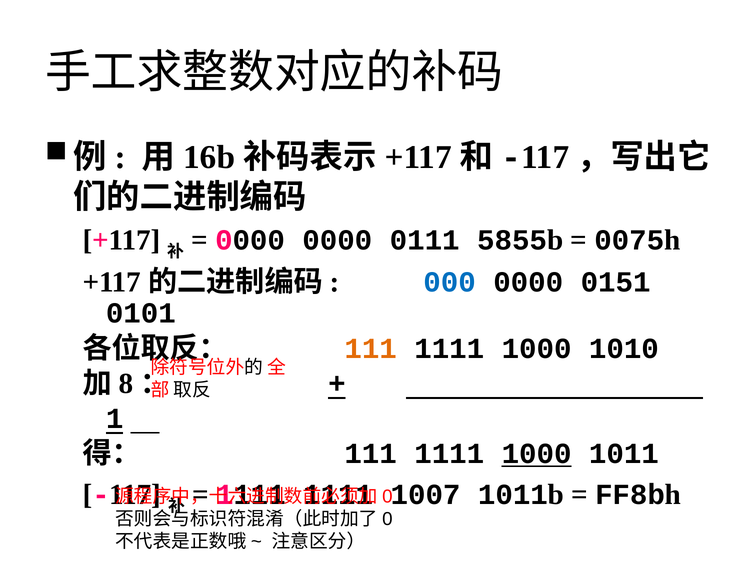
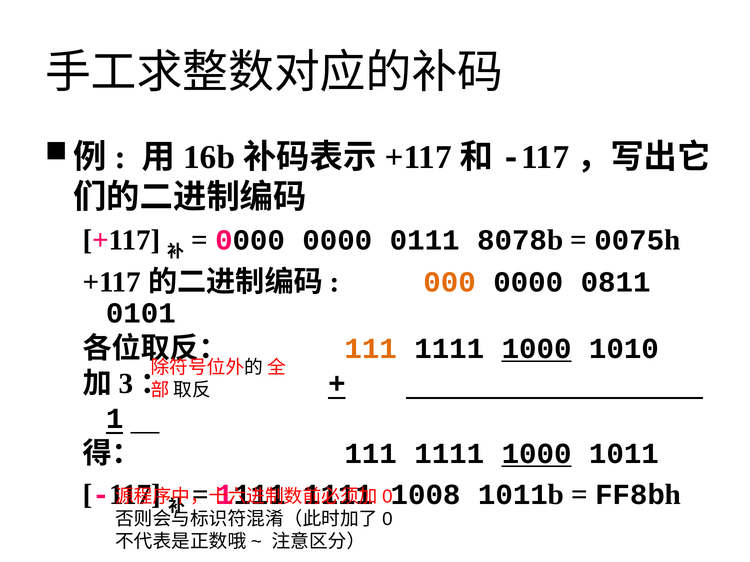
5855: 5855 -> 8078 (512, 240)
000 colour: blue -> orange (450, 282)
0151: 0151 -> 0811 (616, 282)
1000 underline: none -> present (537, 349)
8: 8 -> 3 (126, 384)
1007: 1007 -> 1008 (426, 495)
